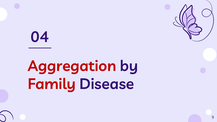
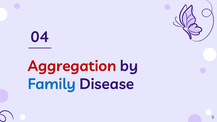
Family colour: red -> blue (52, 84)
